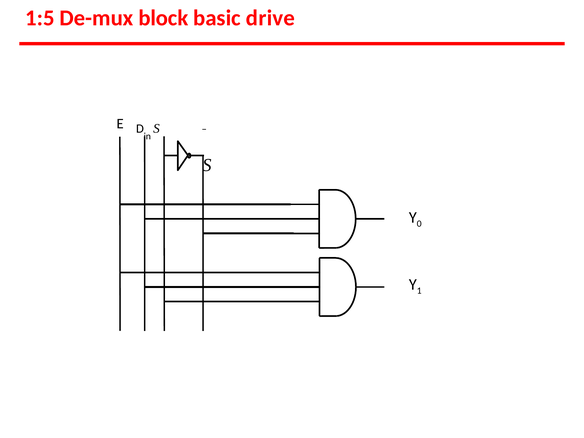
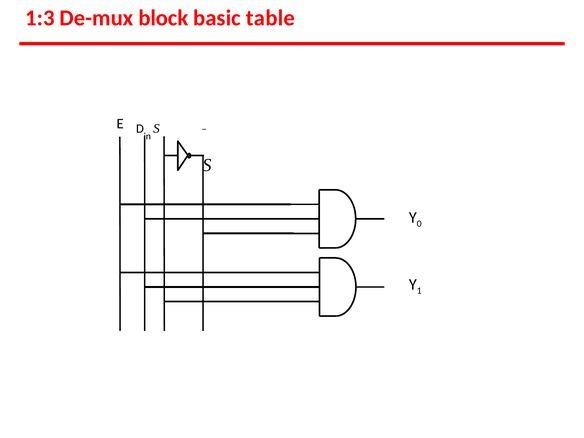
1:5: 1:5 -> 1:3 (40, 18)
drive: drive -> table (270, 18)
